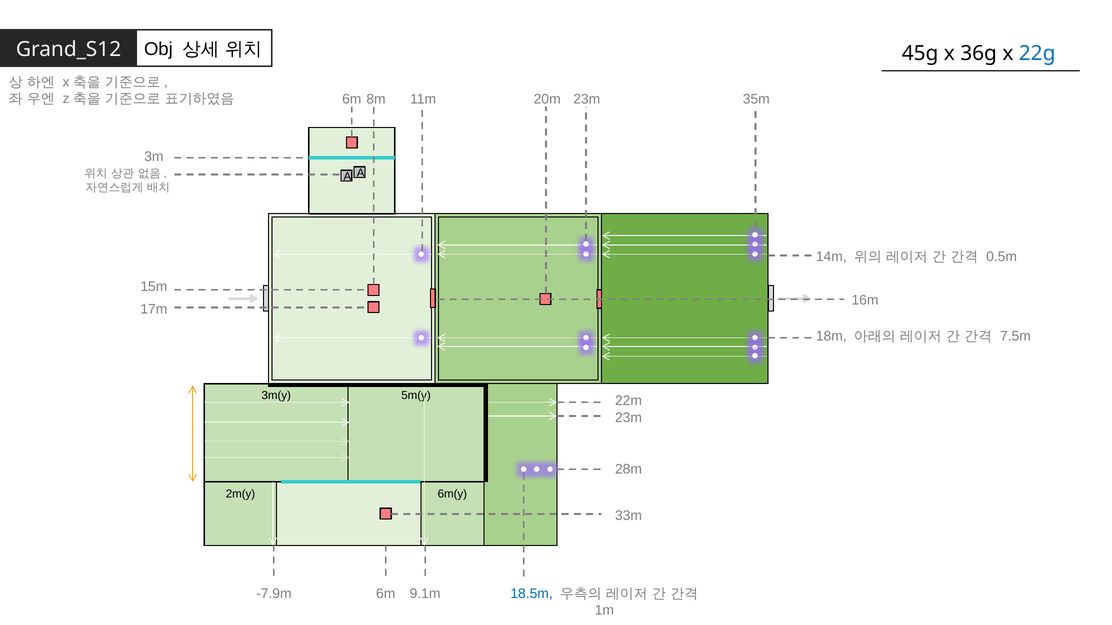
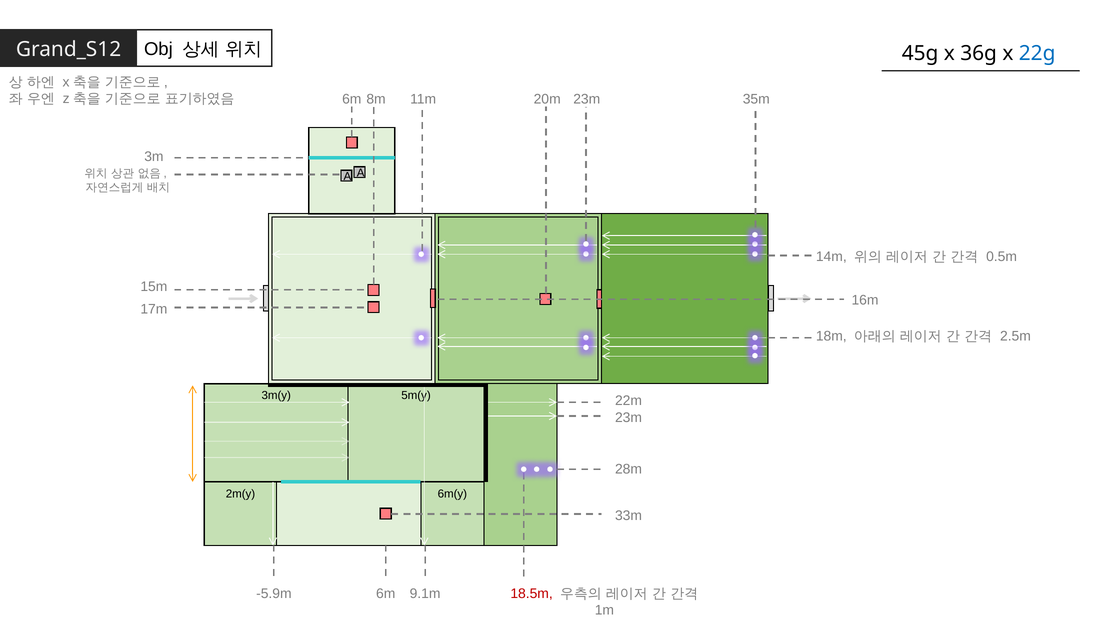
7.5m: 7.5m -> 2.5m (1015, 337)
-7.9m: -7.9m -> -5.9m (274, 594)
18.5m colour: blue -> red (532, 594)
